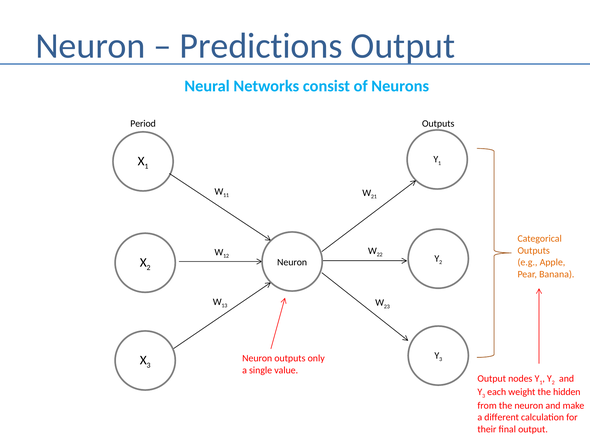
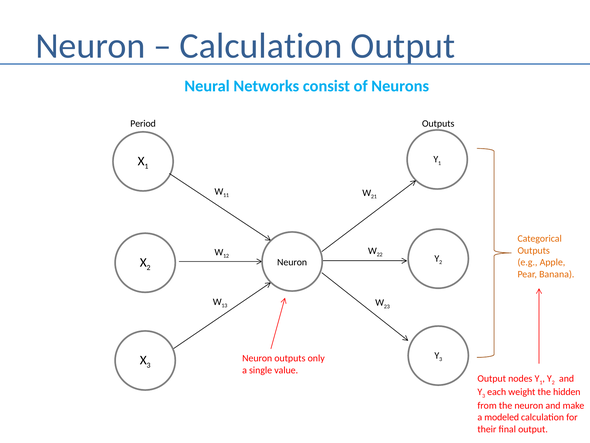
Predictions: Predictions -> Calculation (261, 46)
different: different -> modeled (502, 417)
